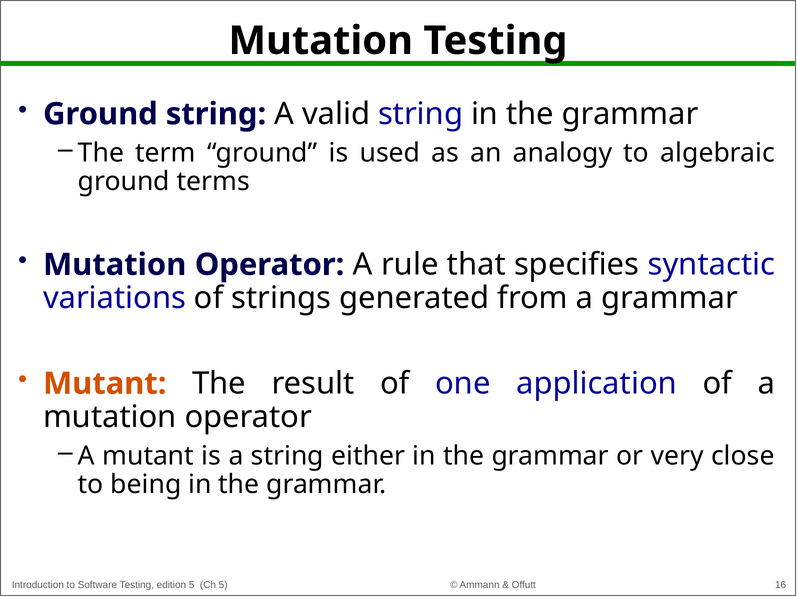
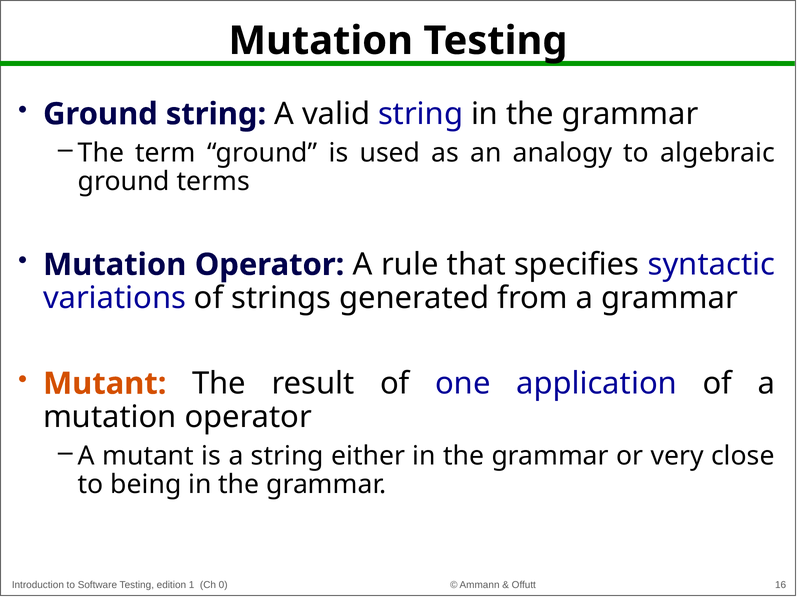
edition 5: 5 -> 1 (192, 586)
Ch 5: 5 -> 0 (223, 586)
